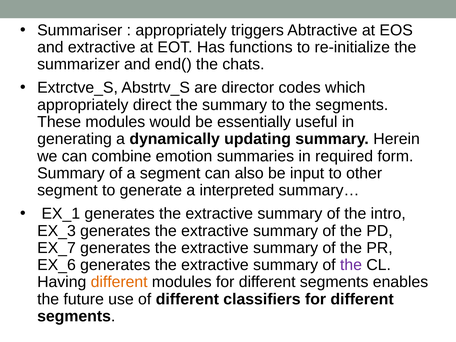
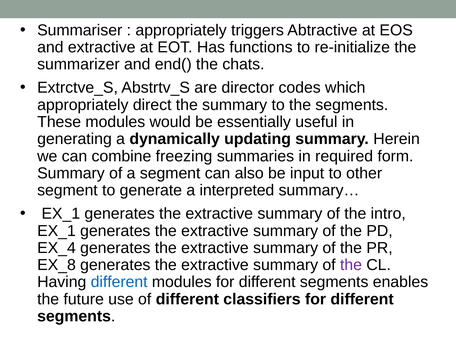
emotion: emotion -> freezing (184, 156)
EX_3: EX_3 -> EX_1 (57, 231)
EX_7: EX_7 -> EX_4 (57, 248)
EX_6: EX_6 -> EX_8 (57, 265)
different colour: orange -> blue (119, 282)
